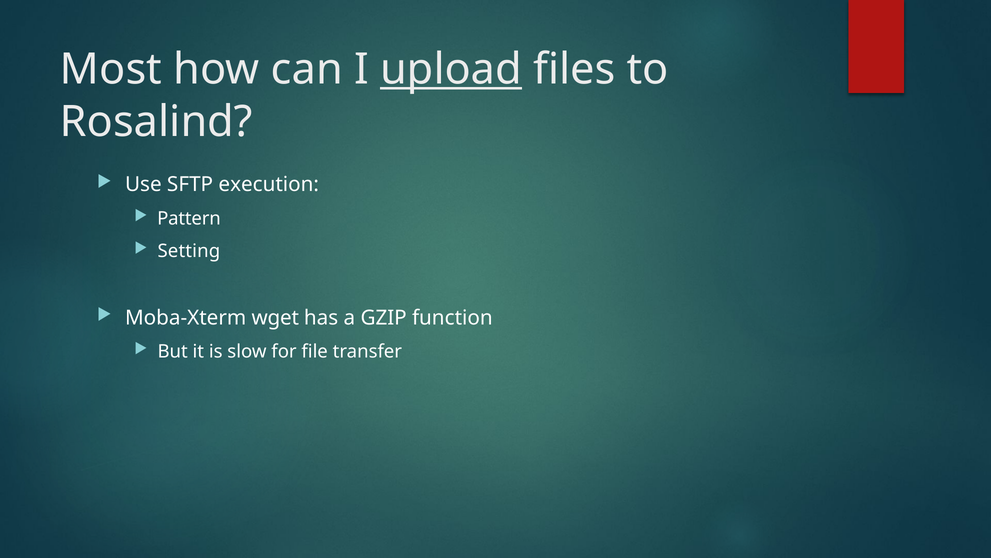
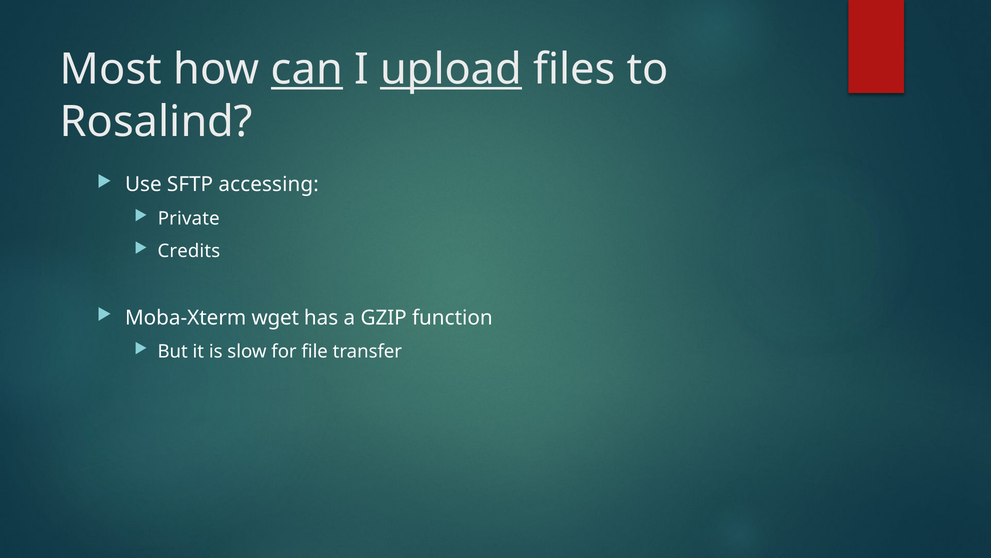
can underline: none -> present (307, 70)
execution: execution -> accessing (269, 184)
Pattern: Pattern -> Private (189, 218)
Setting: Setting -> Credits (189, 251)
